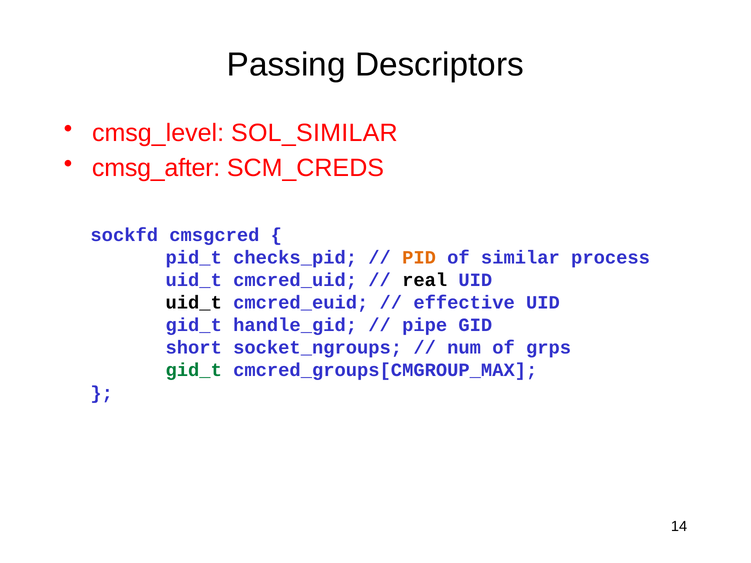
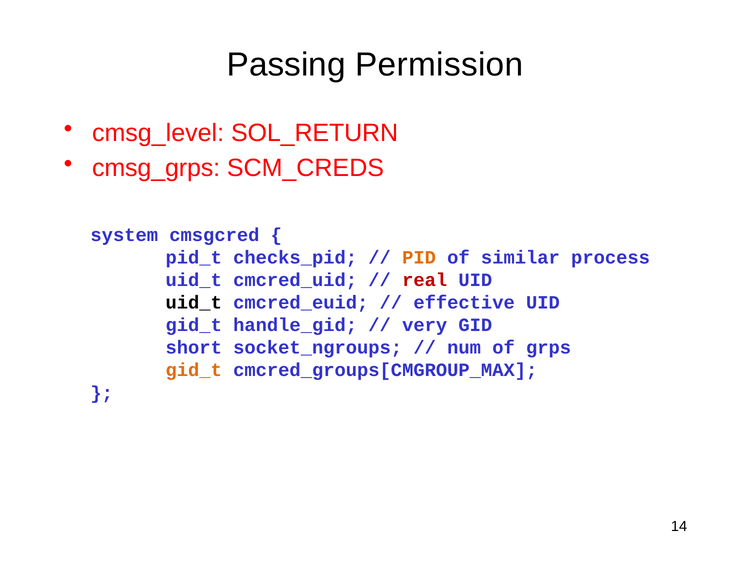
Descriptors: Descriptors -> Permission (439, 65)
SOL_SIMILAR: SOL_SIMILAR -> SOL_RETURN (315, 133)
cmsg_after: cmsg_after -> cmsg_grps (156, 168)
sockfd: sockfd -> system (124, 235)
real colour: black -> red (425, 280)
pipe: pipe -> very (425, 325)
gid_t colour: green -> orange (194, 370)
